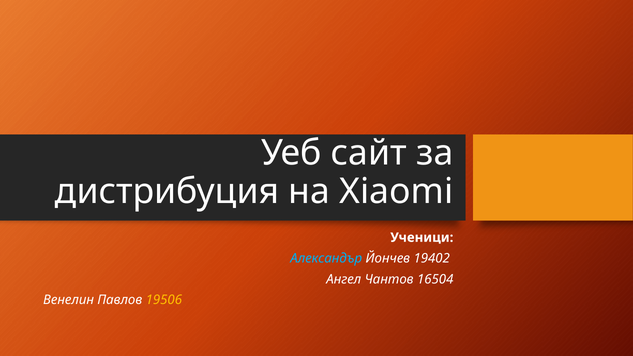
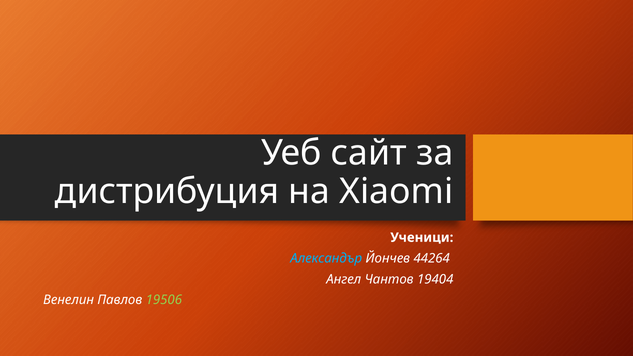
19402: 19402 -> 44264 (432, 258)
16504: 16504 -> 19404 (435, 279)
19506 colour: yellow -> light green (164, 300)
